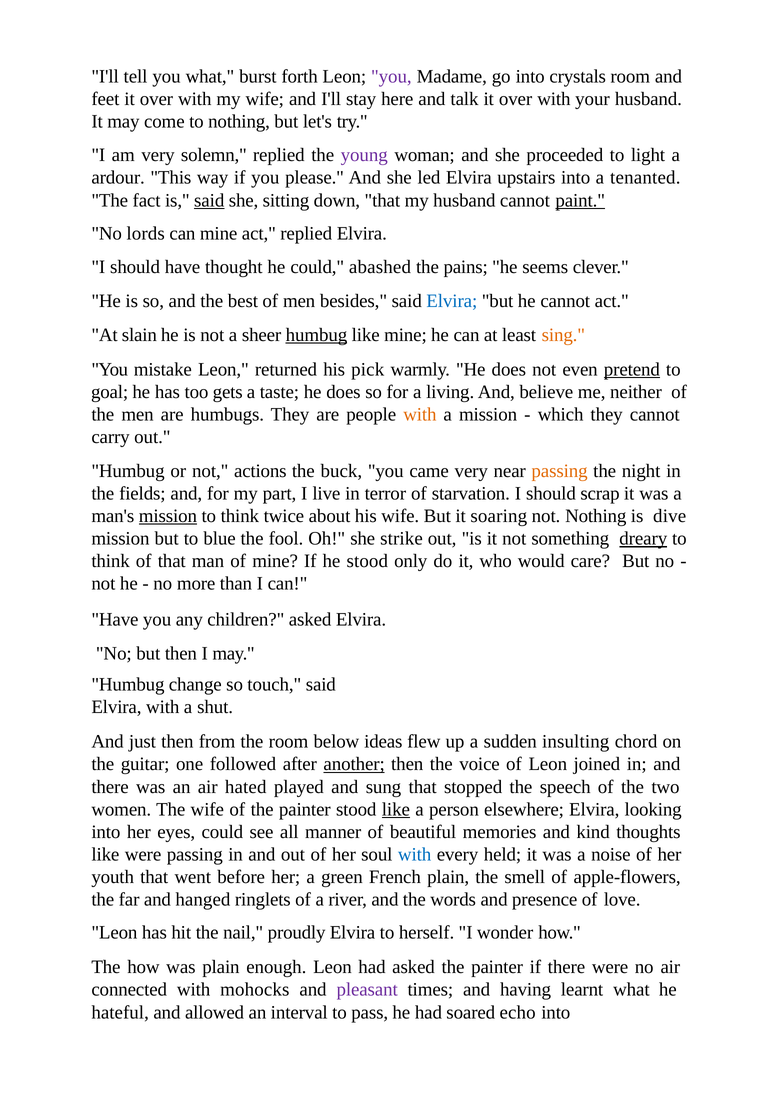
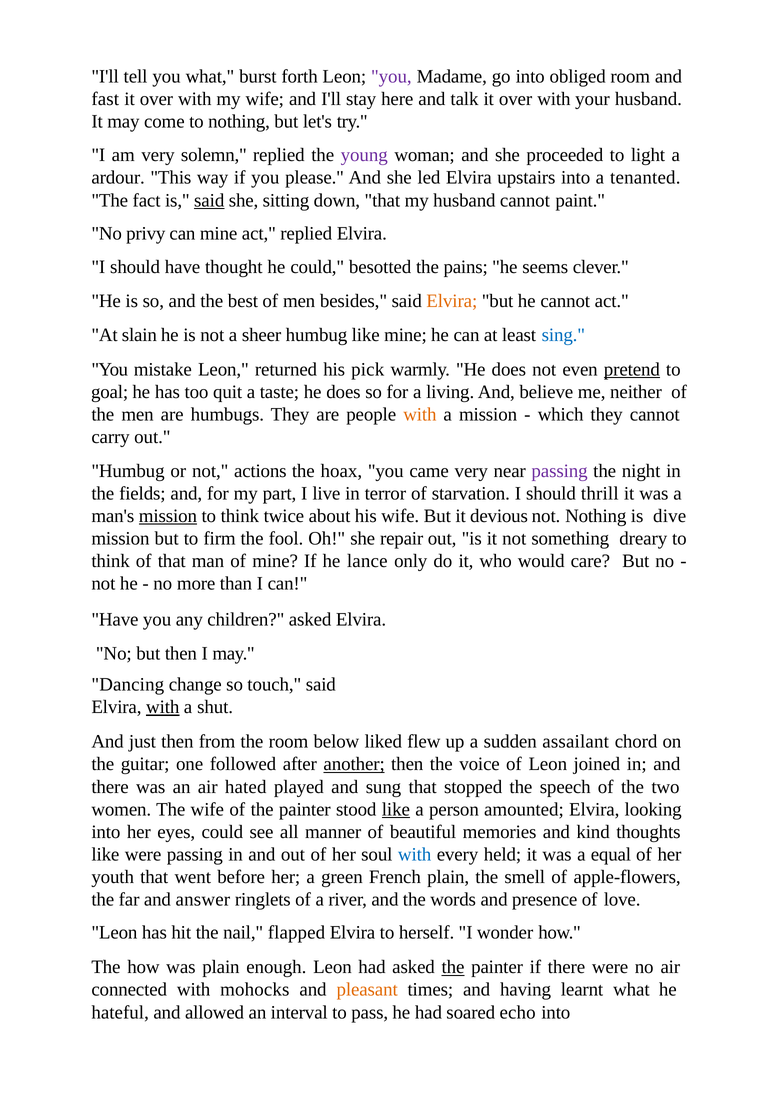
crystals: crystals -> obliged (578, 76)
feet: feet -> fast (105, 99)
paint underline: present -> none (580, 200)
lords: lords -> privy (146, 234)
abashed: abashed -> besotted (380, 267)
Elvira colour: blue -> orange (452, 301)
humbug underline: present -> none (317, 335)
sing colour: orange -> blue (563, 335)
gets: gets -> quit (228, 392)
buck: buck -> hoax (341, 471)
passing colour: orange -> purple (560, 471)
scrap: scrap -> thrill (600, 494)
soaring: soaring -> devious (499, 516)
blue: blue -> firm (220, 539)
strike: strike -> repair (402, 539)
dreary underline: present -> none (643, 539)
he stood: stood -> lance (367, 561)
Humbug: Humbug -> Dancing (128, 685)
with underline: none -> present (163, 707)
ideas: ideas -> liked (383, 742)
insulting: insulting -> assailant (576, 742)
elsewhere: elsewhere -> amounted (524, 810)
noise: noise -> equal (611, 855)
hanged: hanged -> answer (203, 900)
proudly: proudly -> flapped (296, 933)
the underline: none -> present (453, 968)
pleasant colour: purple -> orange (367, 990)
